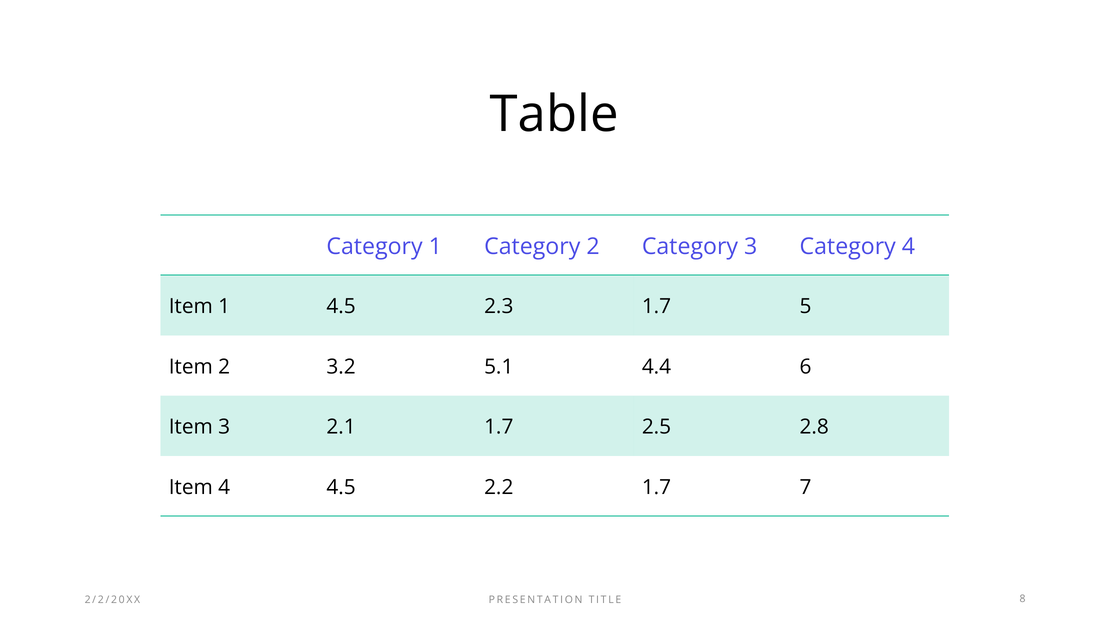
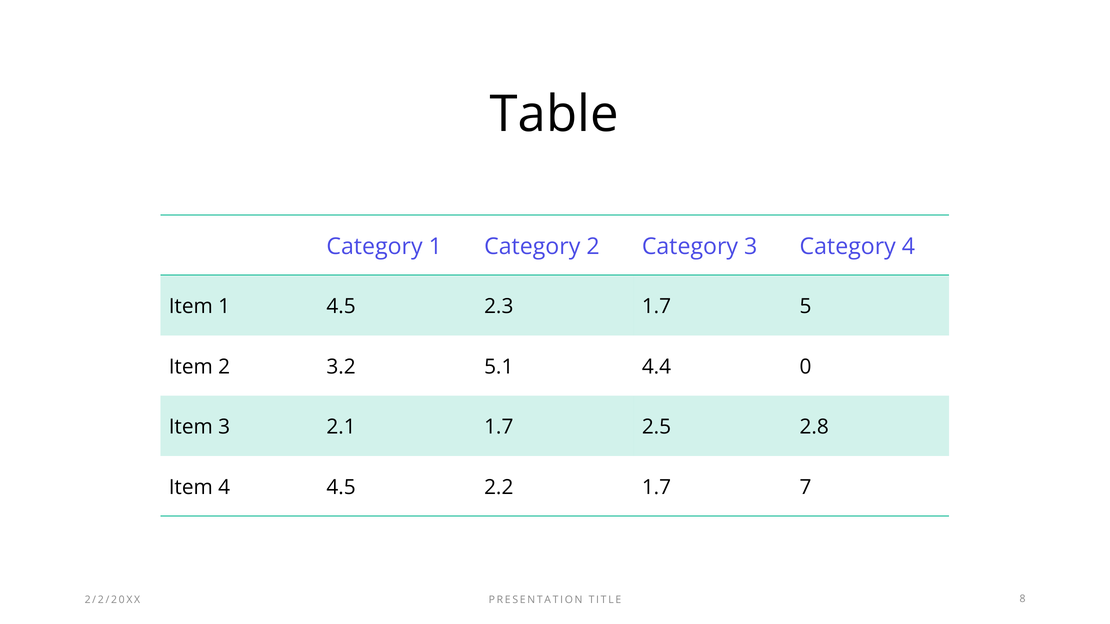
6: 6 -> 0 (806, 367)
